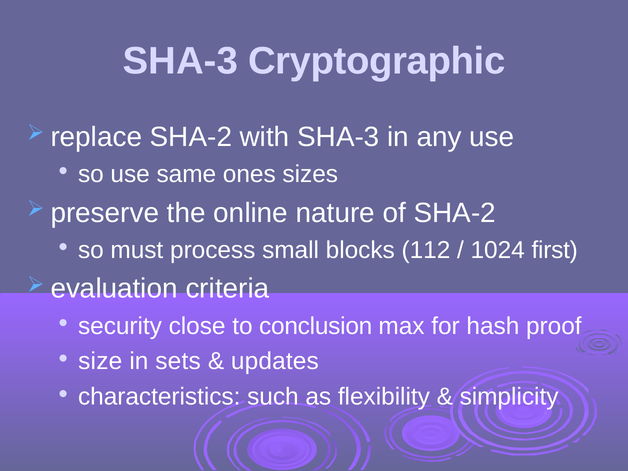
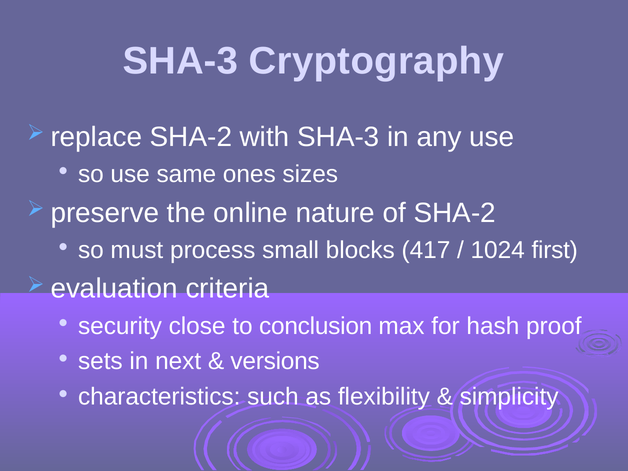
Cryptographic: Cryptographic -> Cryptography (376, 61)
112: 112 -> 417 (426, 250)
size: size -> sets (100, 361)
sets: sets -> next (178, 361)
updates: updates -> versions (275, 361)
